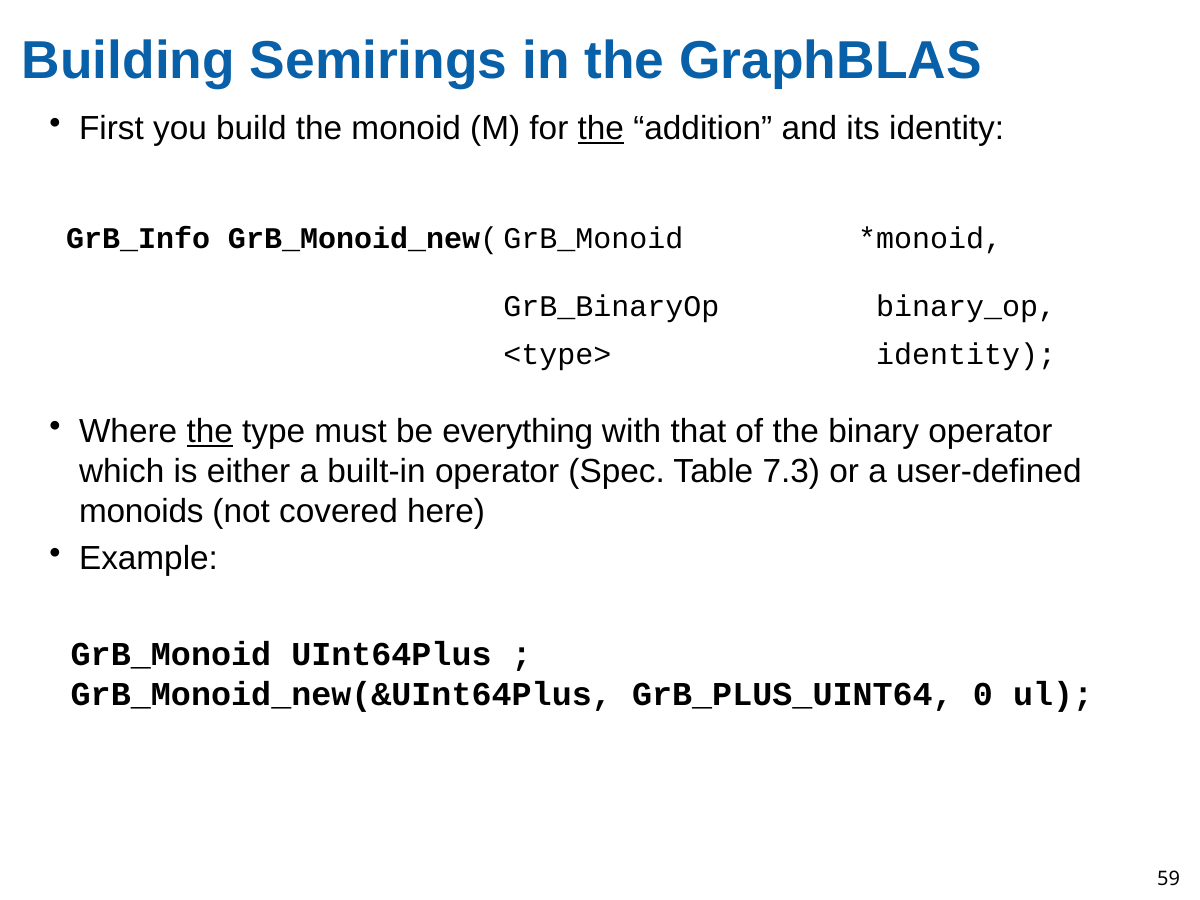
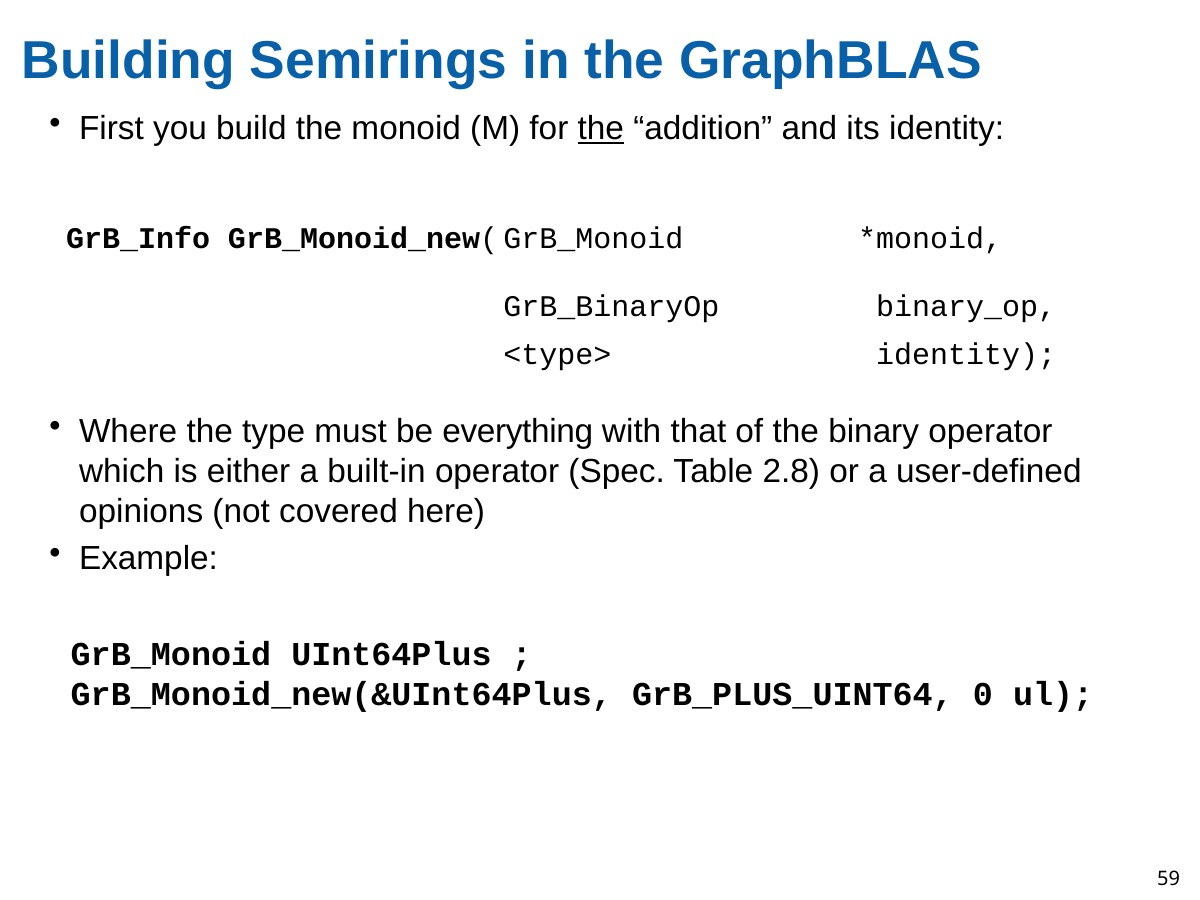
the underline: present -> none (210, 432)
7.3: 7.3 -> 2.8 (791, 472)
monoids: monoids -> opinions (141, 512)
